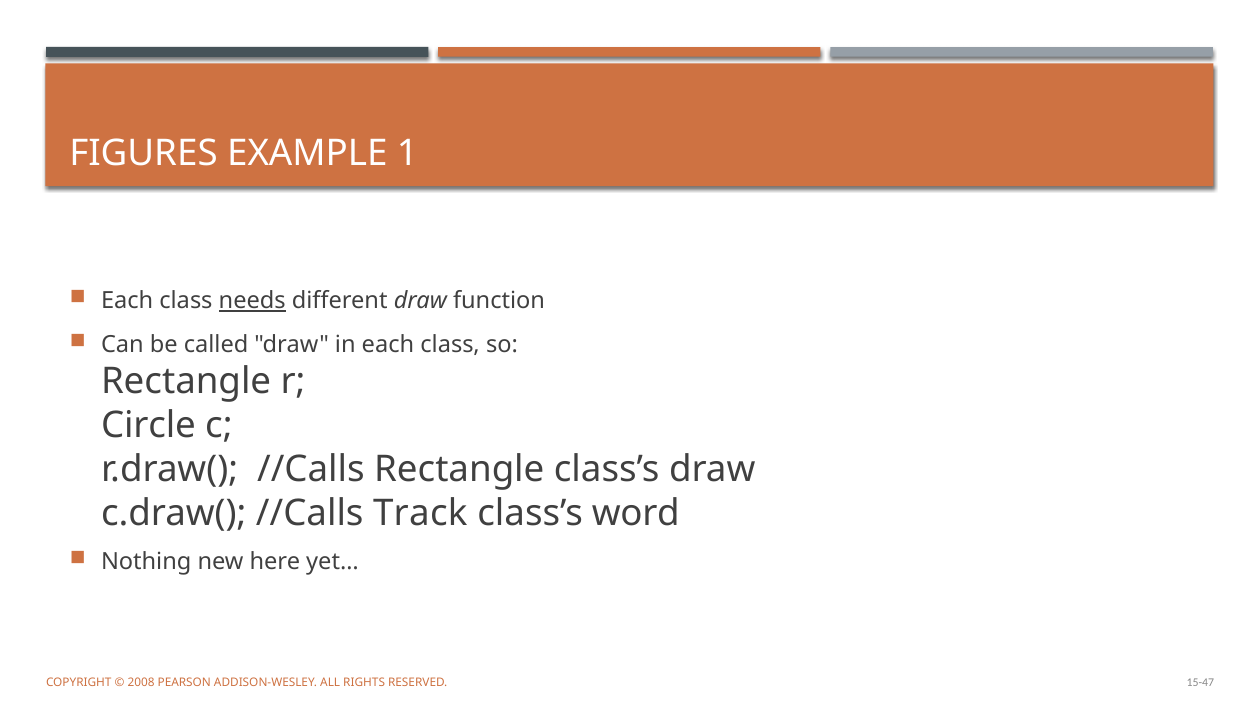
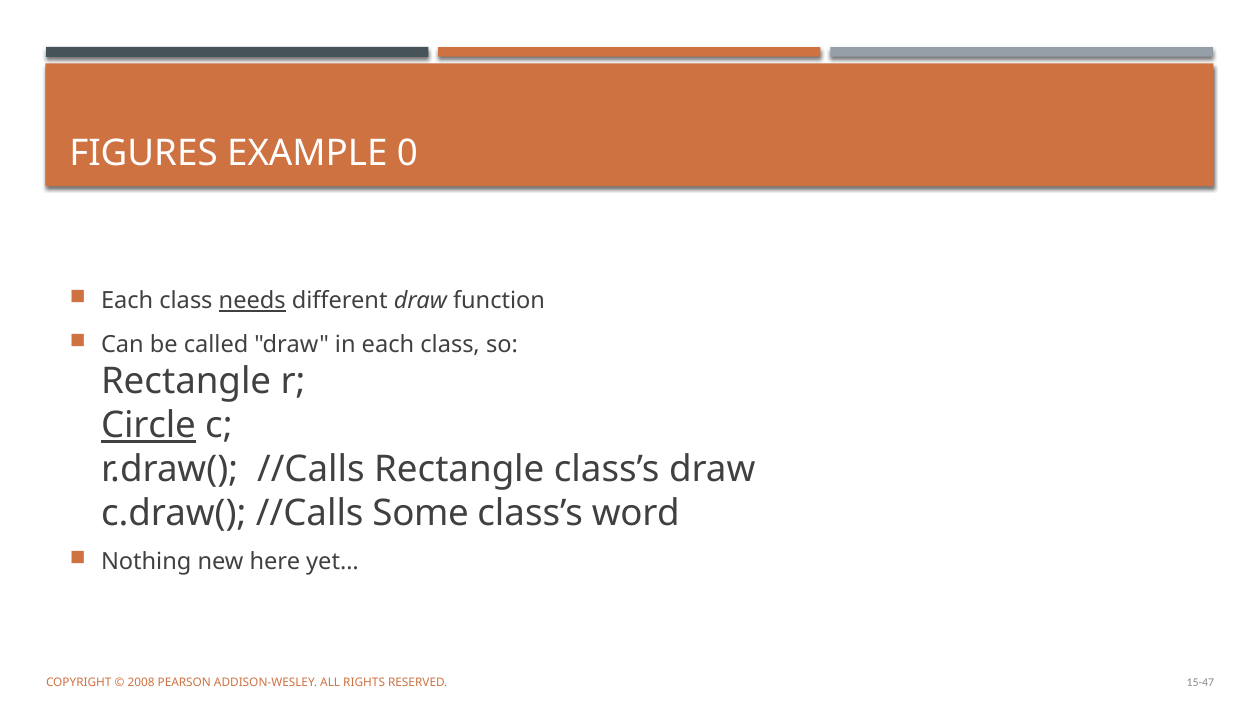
1: 1 -> 0 (407, 153)
Circle underline: none -> present (148, 426)
Track: Track -> Some (421, 514)
